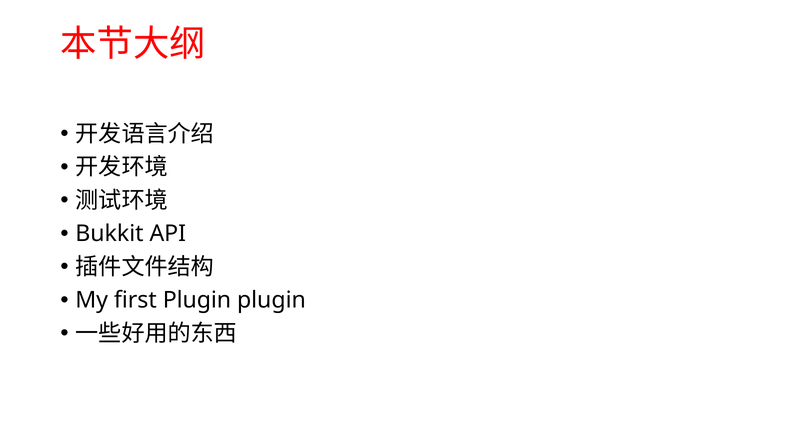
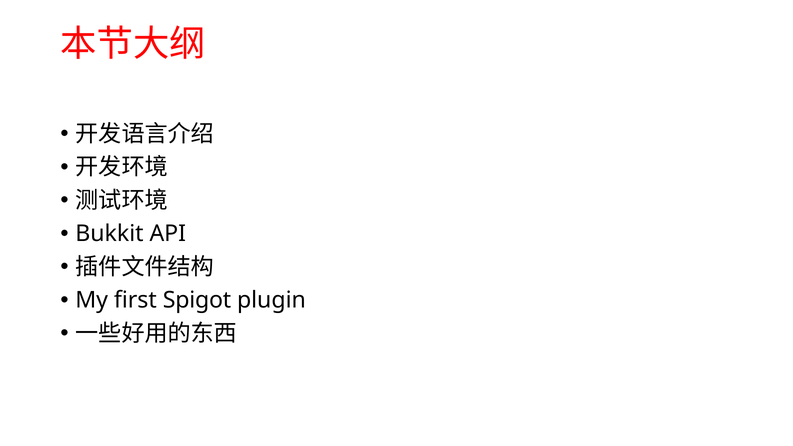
first Plugin: Plugin -> Spigot (197, 300)
